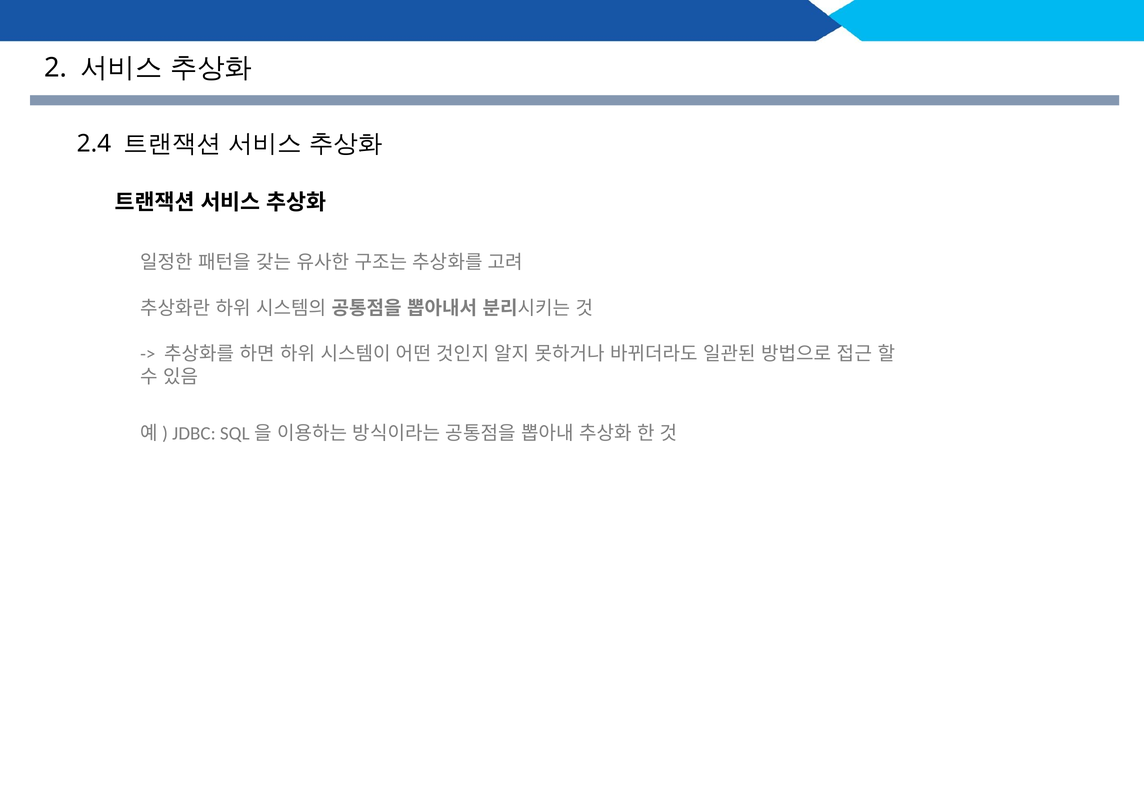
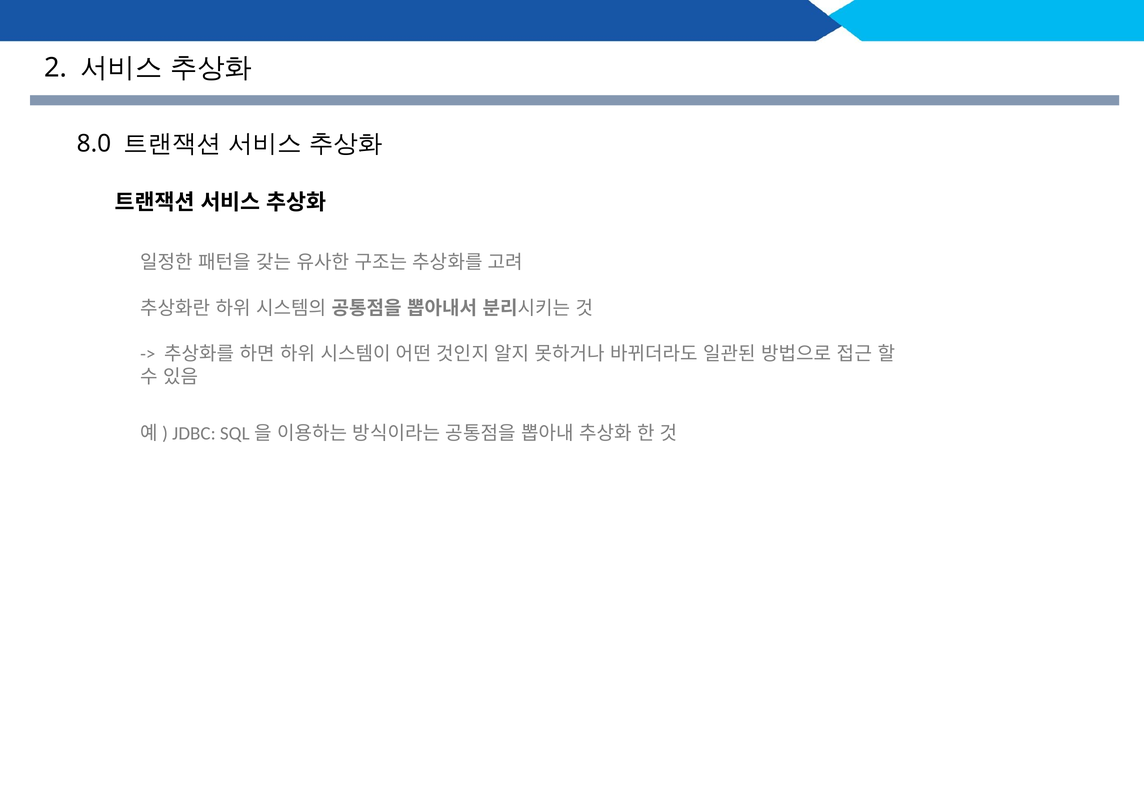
2.4: 2.4 -> 8.0 (94, 144)
